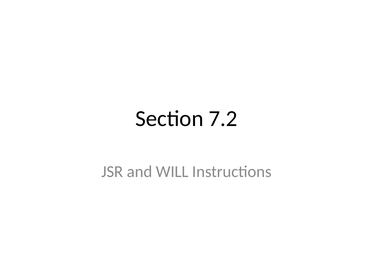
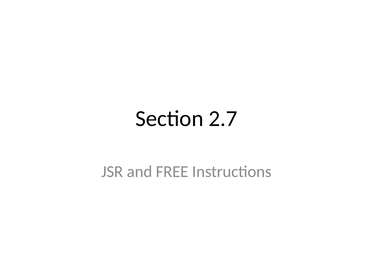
7.2: 7.2 -> 2.7 (223, 118)
WILL: WILL -> FREE (172, 171)
